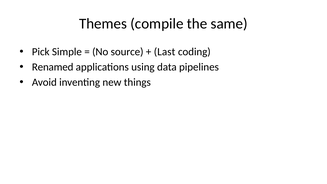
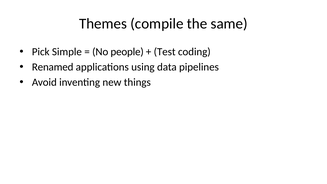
source: source -> people (127, 52)
Last: Last -> Test (165, 52)
